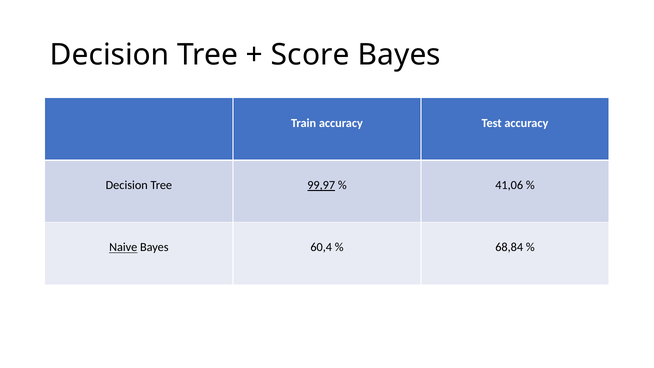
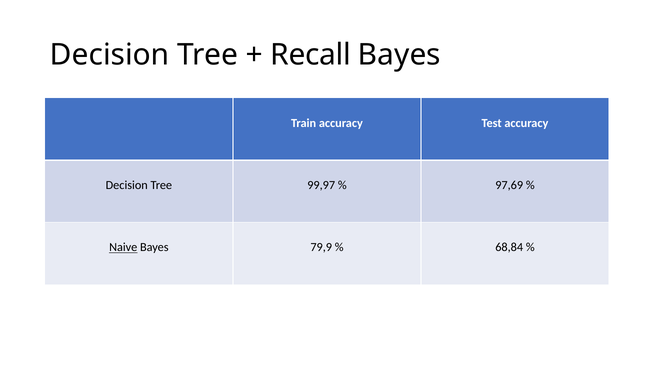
Score: Score -> Recall (311, 55)
99,97 underline: present -> none (321, 185)
41,06: 41,06 -> 97,69 (509, 185)
60,4: 60,4 -> 79,9 (321, 247)
